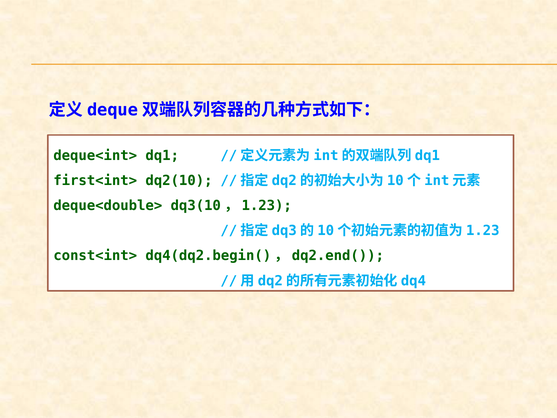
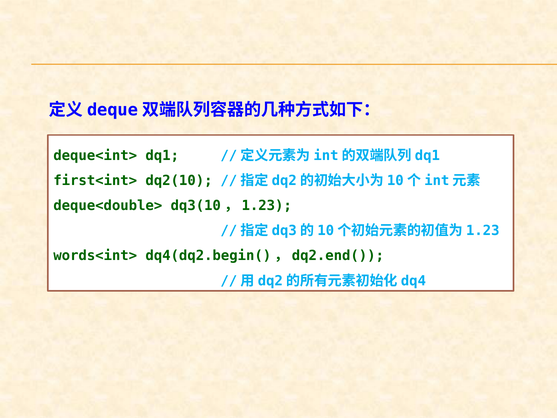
const<int>: const<int> -> words<int> (95, 256)
